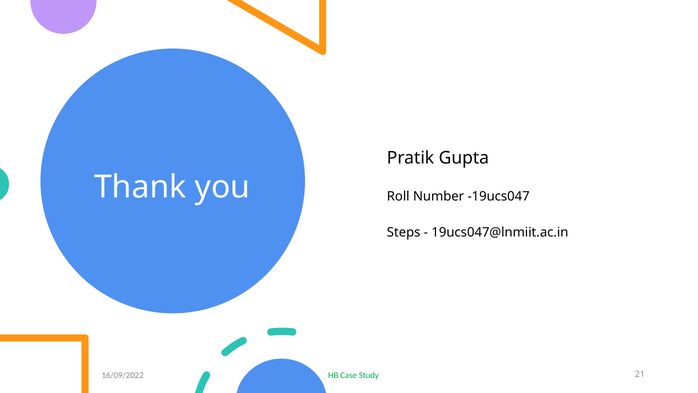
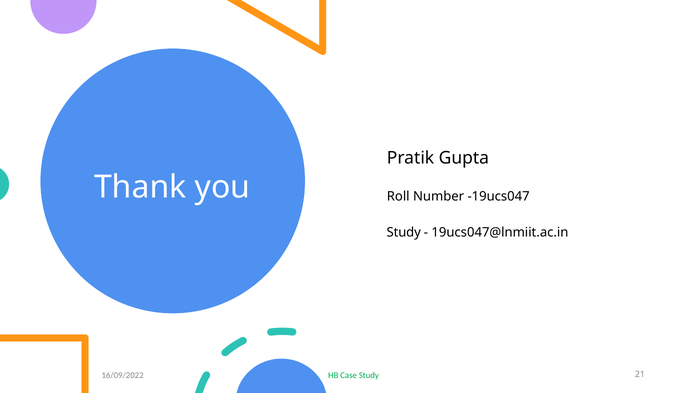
Steps: Steps -> Study (404, 232)
